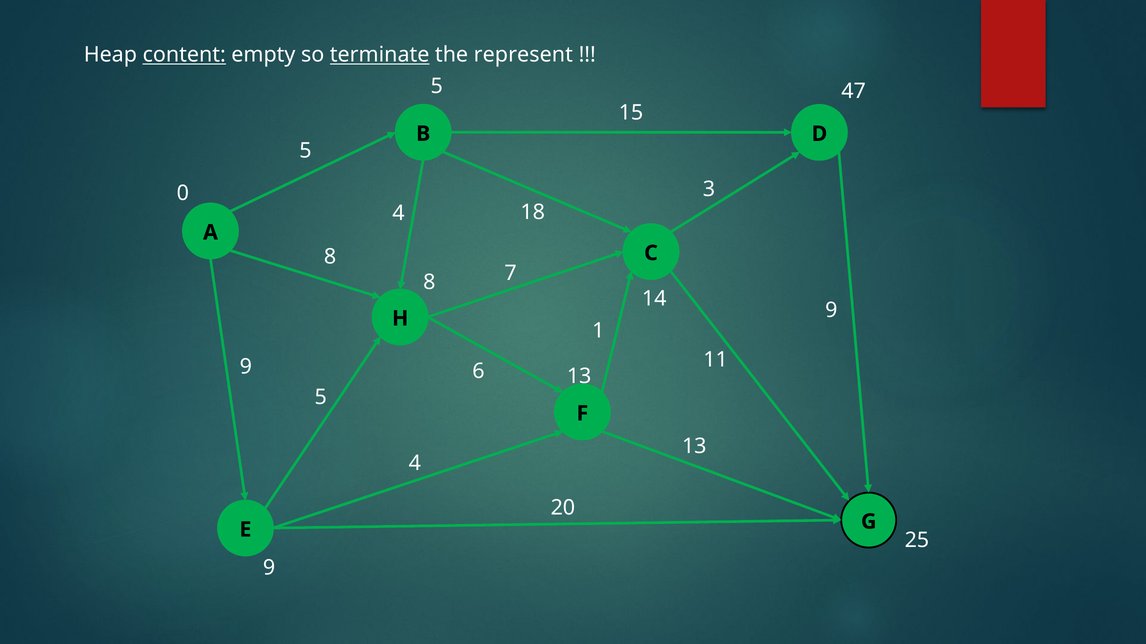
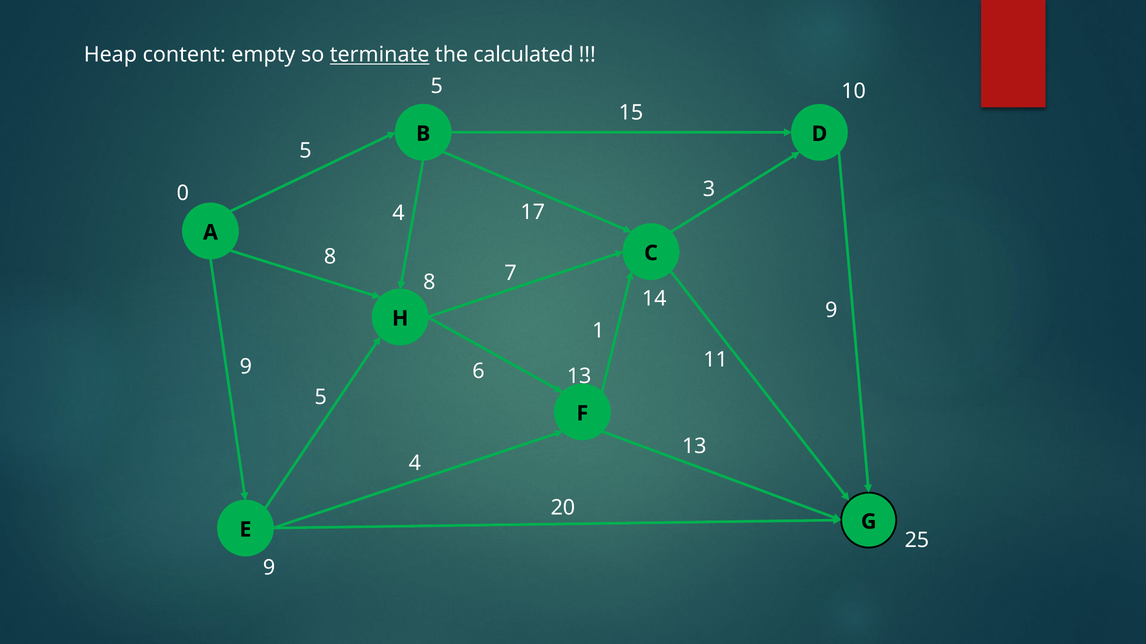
content underline: present -> none (184, 55)
represent: represent -> calculated (523, 55)
47: 47 -> 10 (854, 91)
18: 18 -> 17 (533, 213)
